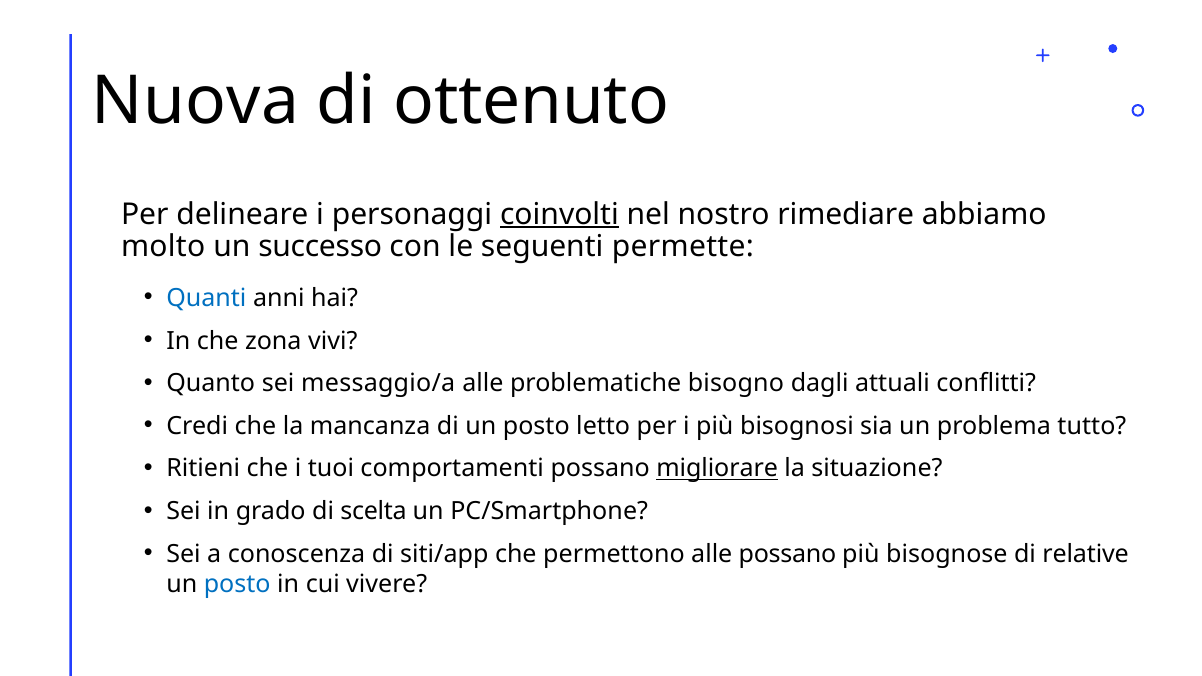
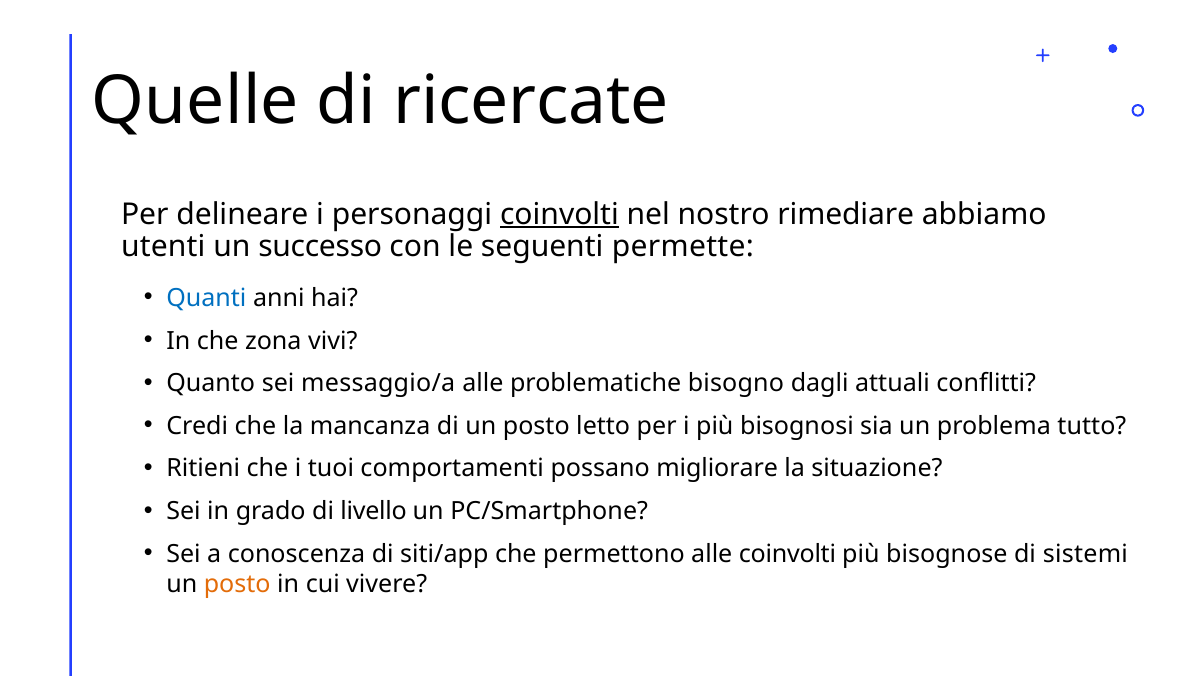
Nuova: Nuova -> Quelle (195, 101)
ottenuto: ottenuto -> ricercate (531, 101)
molto: molto -> utenti (163, 247)
migliorare underline: present -> none (717, 469)
scelta: scelta -> livello (374, 511)
alle possano: possano -> coinvolti (787, 554)
relative: relative -> sistemi (1085, 554)
posto colour: blue -> orange (237, 584)
